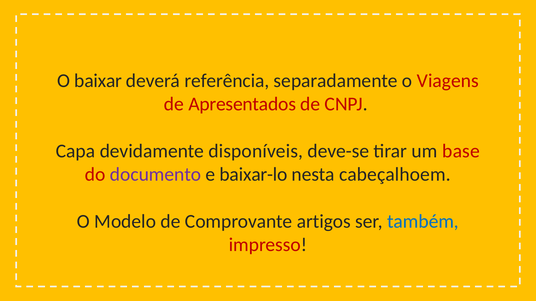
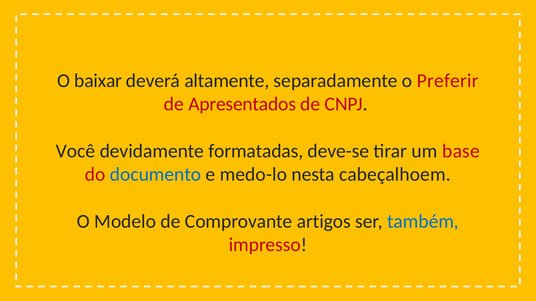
referência: referência -> altamente (227, 81)
Viagens: Viagens -> Preferir (448, 81)
Capa: Capa -> Você (75, 151)
disponíveis: disponíveis -> formatadas (256, 151)
documento colour: purple -> blue (156, 175)
baixar-lo: baixar-lo -> medo-lo (253, 175)
